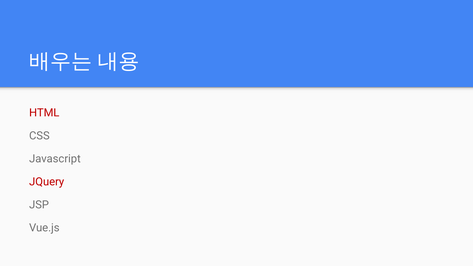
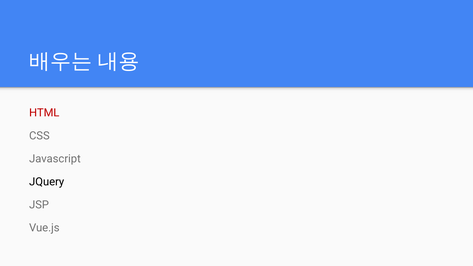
JQuery colour: red -> black (47, 182)
